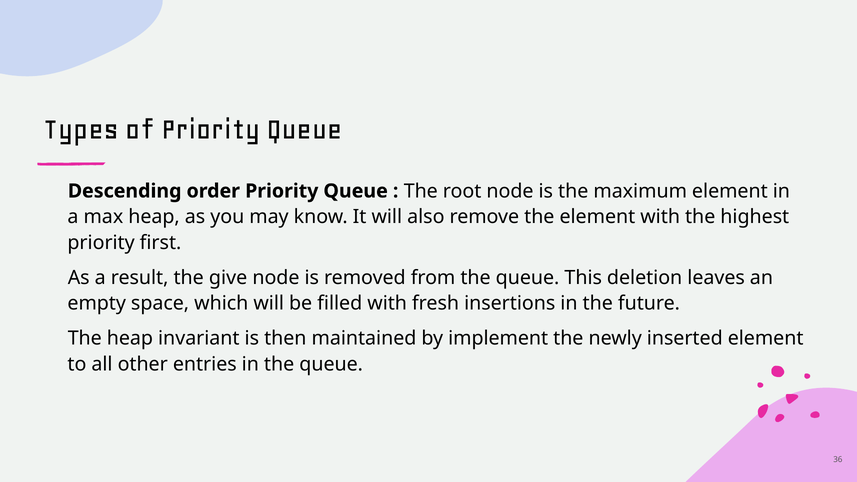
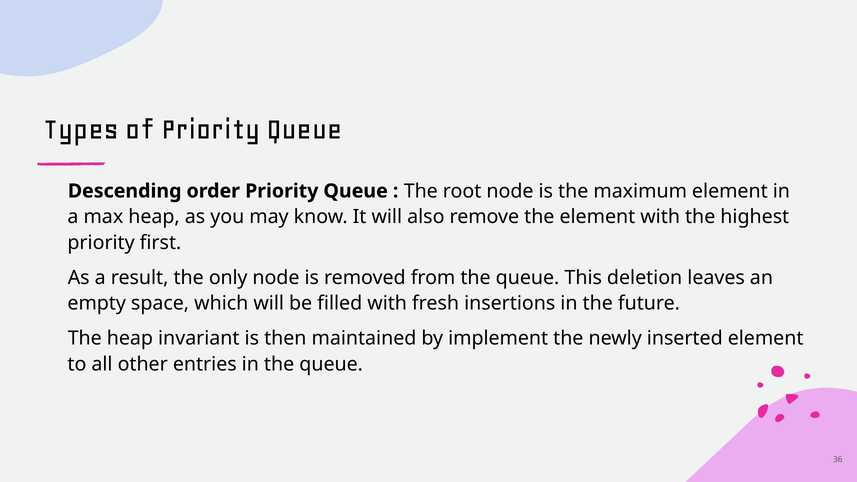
give: give -> only (228, 278)
